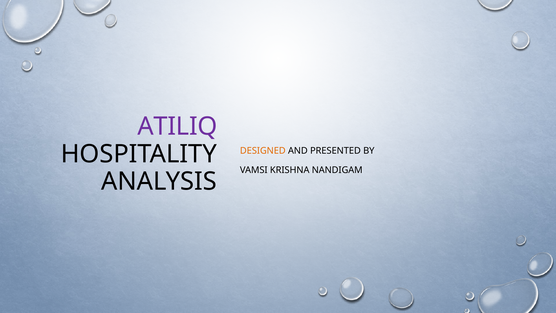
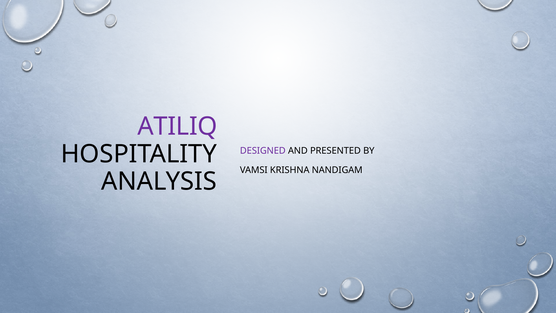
DESIGNED colour: orange -> purple (263, 151)
